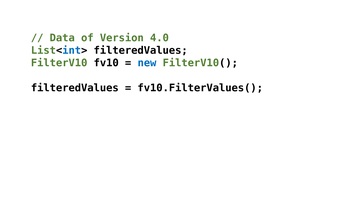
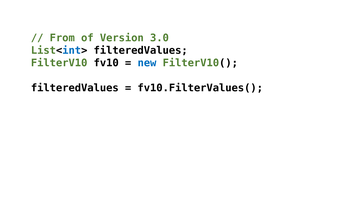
Data: Data -> From (62, 38)
4.0: 4.0 -> 3.0 (159, 38)
